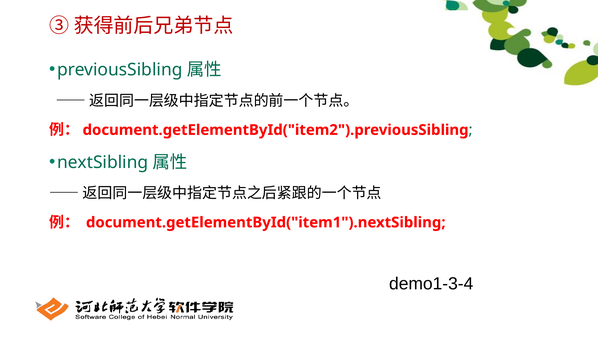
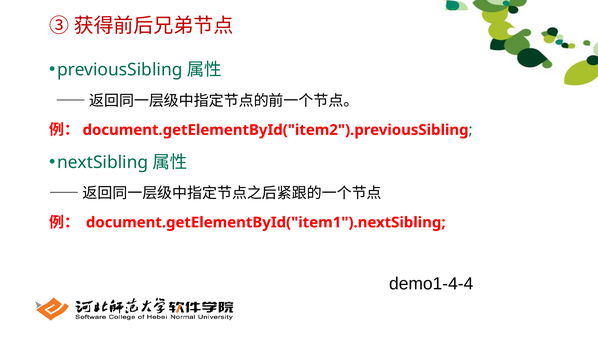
demo1-3-4: demo1-3-4 -> demo1-4-4 (431, 283)
